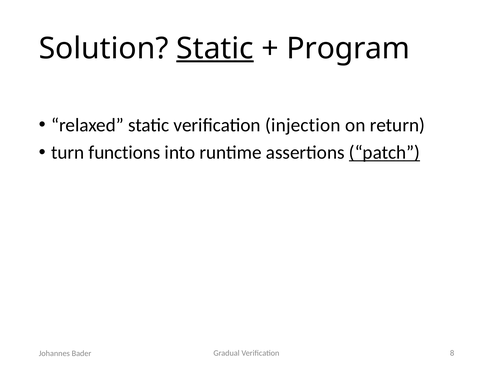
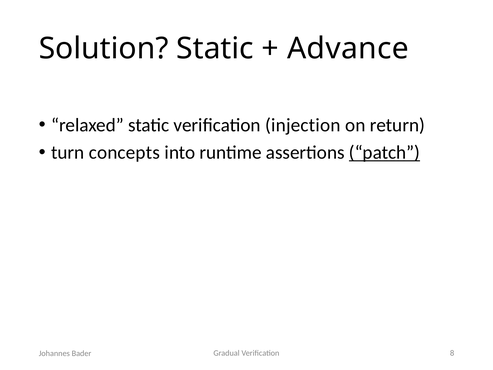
Static underline: present -> none (215, 48)
Program: Program -> Advance (348, 48)
functions: functions -> concepts (124, 153)
